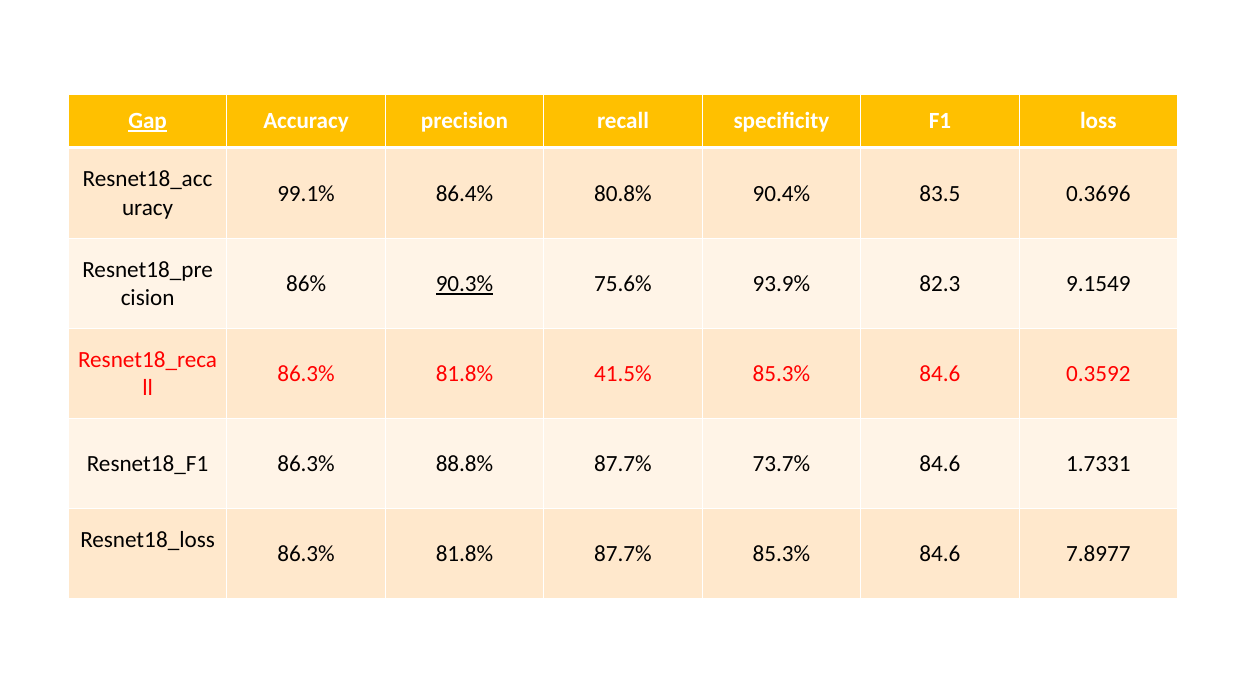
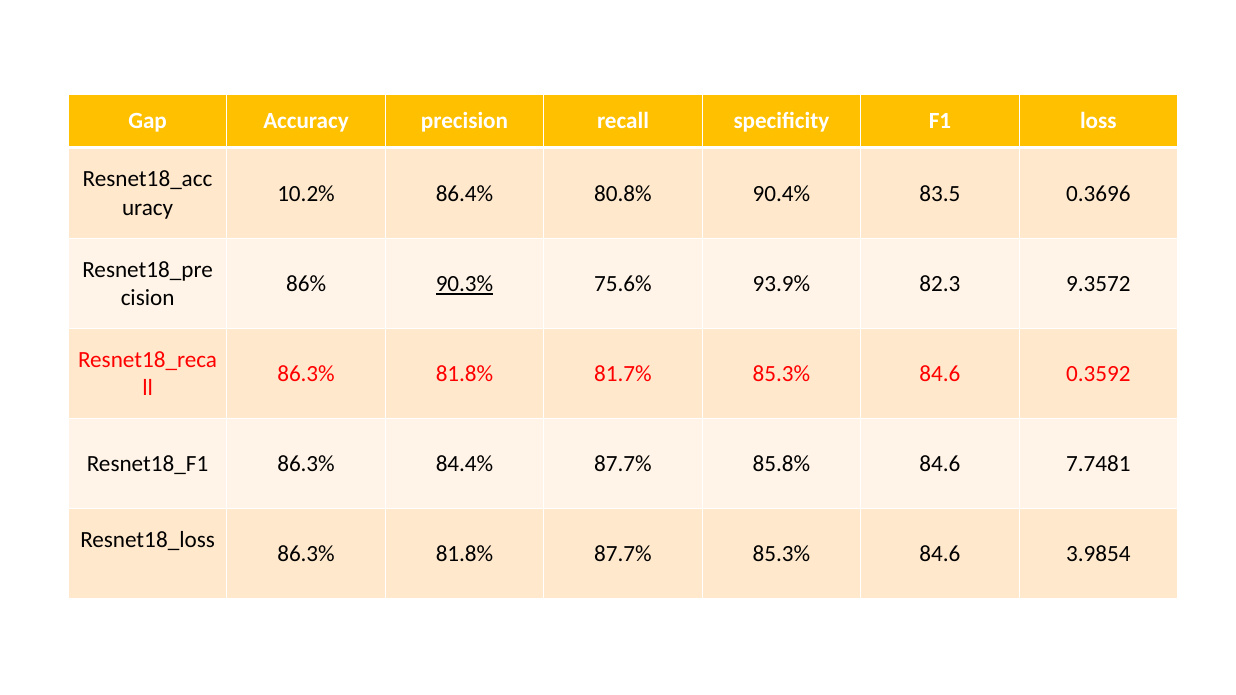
Gap underline: present -> none (148, 121)
99.1%: 99.1% -> 10.2% (306, 193)
9.1549: 9.1549 -> 9.3572 (1098, 284)
41.5%: 41.5% -> 81.7% (623, 374)
88.8%: 88.8% -> 84.4% (464, 464)
73.7%: 73.7% -> 85.8% (781, 464)
1.7331: 1.7331 -> 7.7481 (1098, 464)
7.8977: 7.8977 -> 3.9854 (1098, 554)
